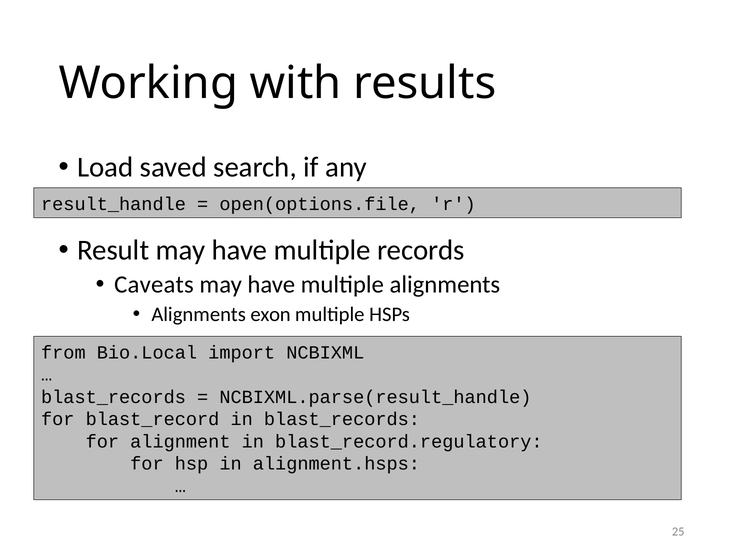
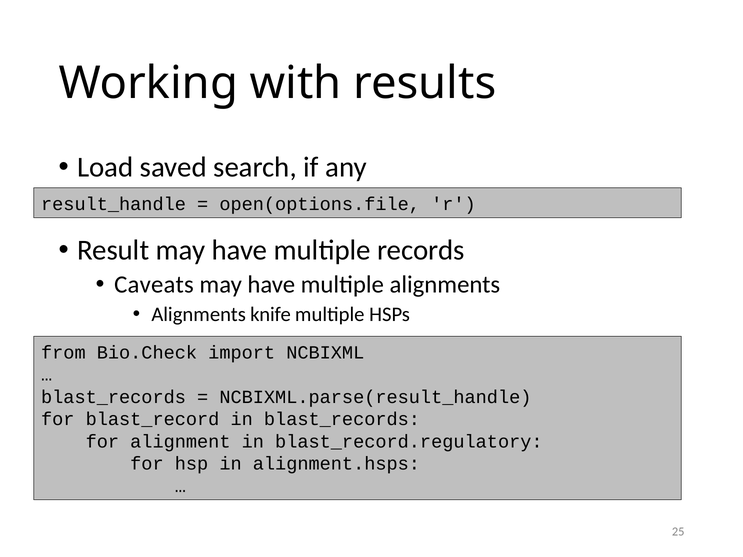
exon: exon -> knife (271, 314)
Bio.Local: Bio.Local -> Bio.Check (147, 353)
